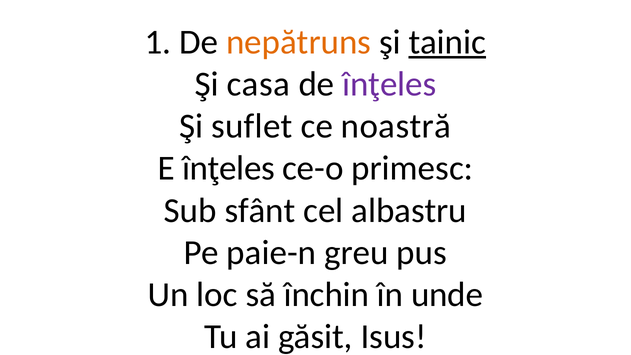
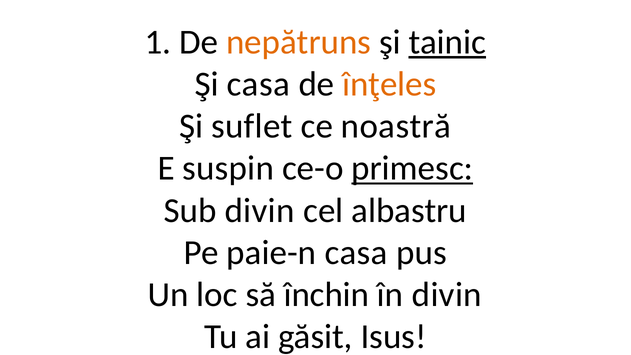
înţeles colour: purple -> orange (389, 84)
E înţeles: înţeles -> suspin (228, 168)
primesc underline: none -> present (412, 168)
Sub sfânt: sfânt -> divin (260, 210)
paie-n greu: greu -> casa (356, 252)
în unde: unde -> divin (447, 295)
